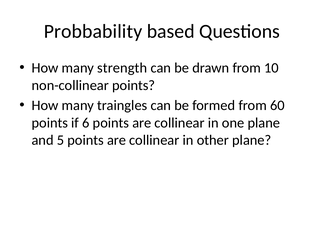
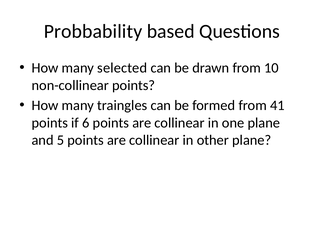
strength: strength -> selected (122, 68)
60: 60 -> 41 (277, 105)
